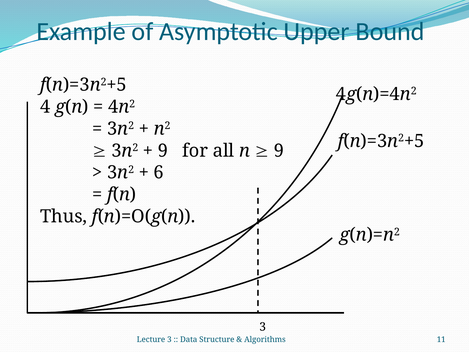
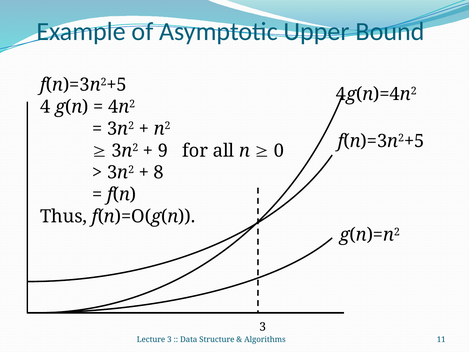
9: 9 -> 0 (279, 151)
6: 6 -> 8 (159, 172)
